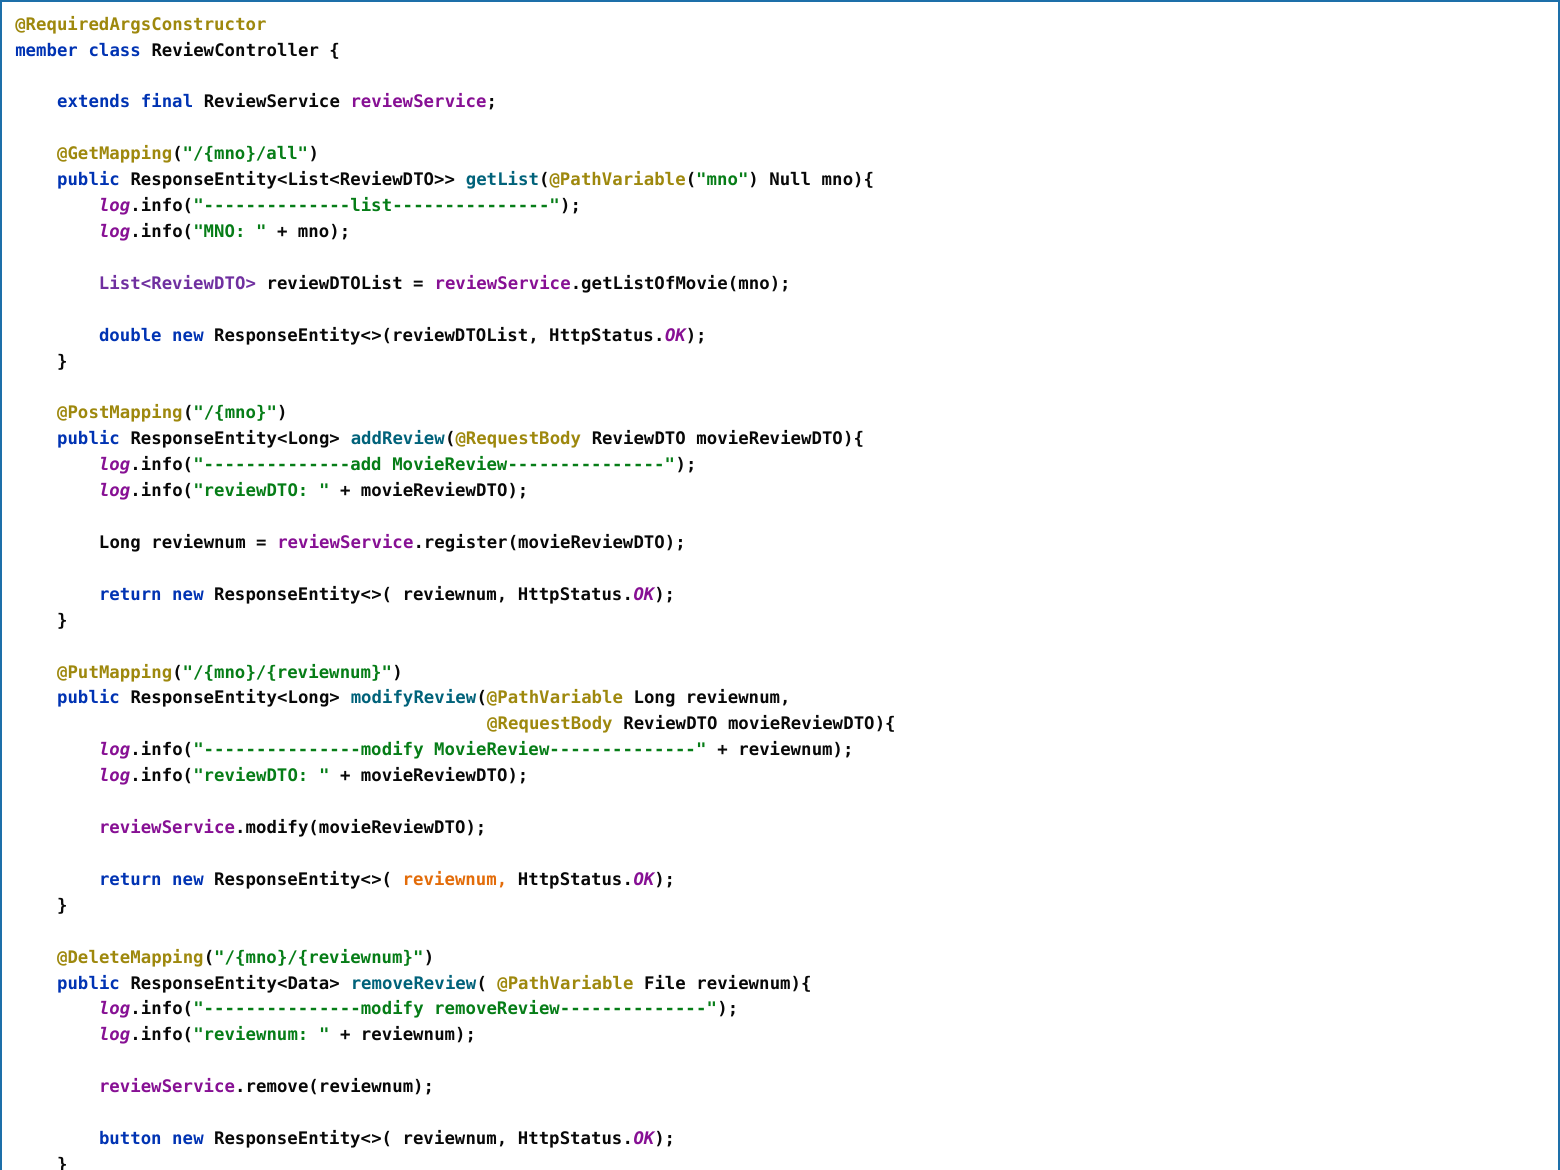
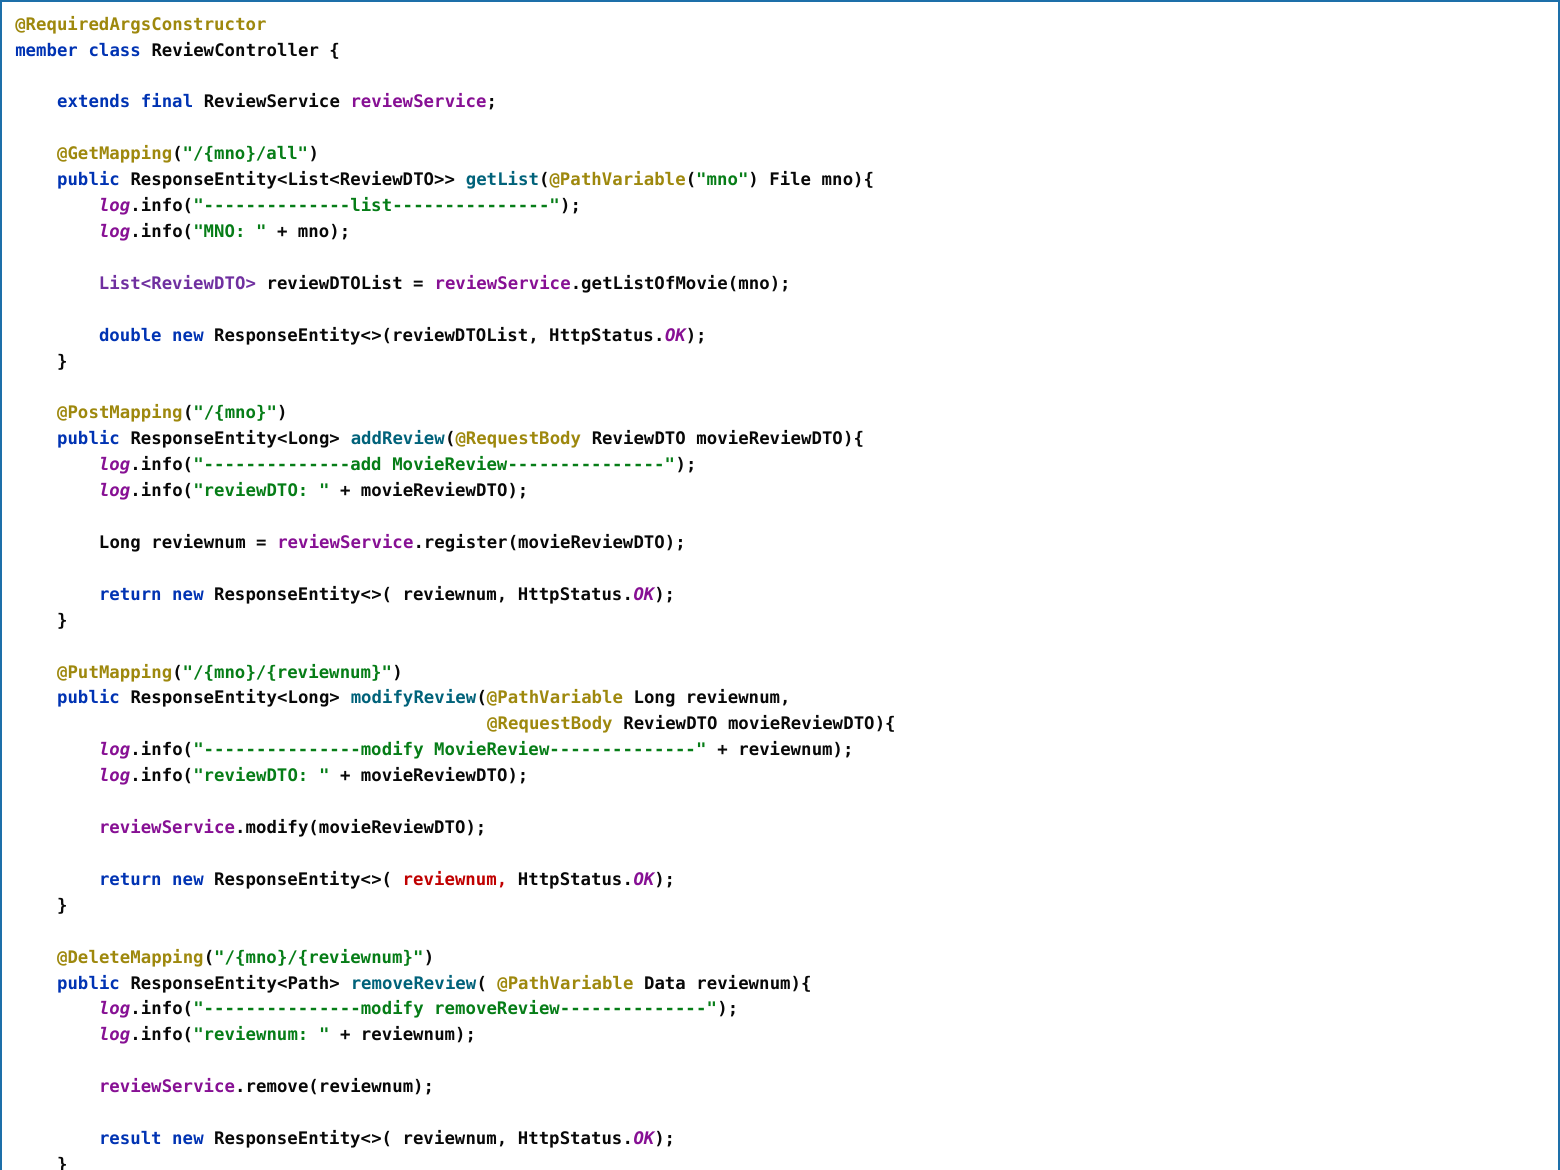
Null: Null -> File (790, 180)
reviewnum colour: orange -> red (455, 880)
ResponseEntity<Data>: ResponseEntity<Data> -> ResponseEntity<Path> (235, 983)
File: File -> Data (665, 983)
button: button -> result (130, 1139)
